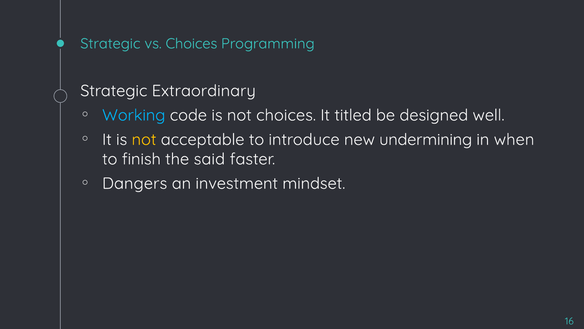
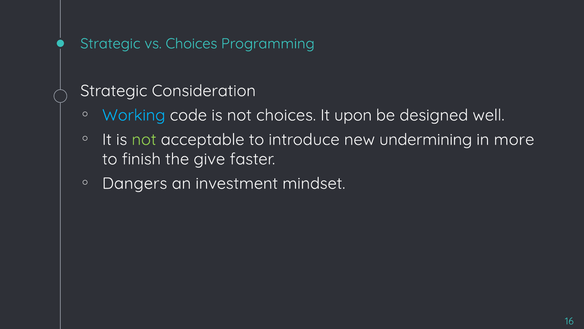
Extraordinary: Extraordinary -> Consideration (204, 91)
titled: titled -> upon (353, 115)
not colour: yellow -> light green (144, 139)
when: when -> more (514, 139)
said: said -> give (209, 159)
